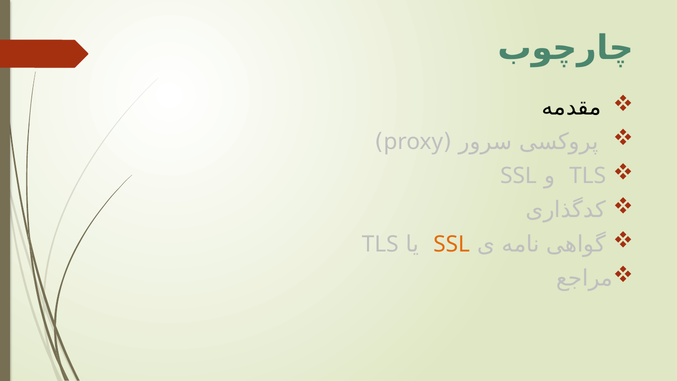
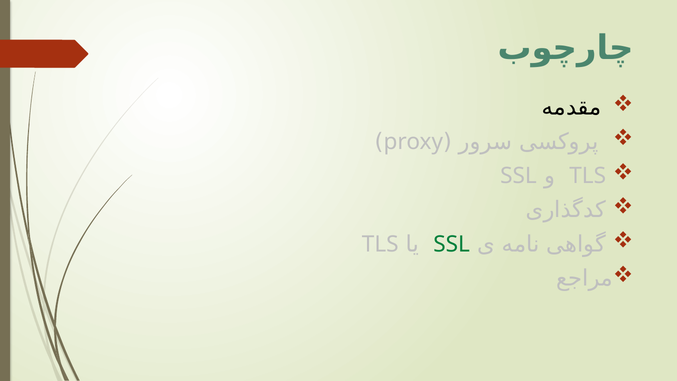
SSL colour: orange -> green (452, 244)
